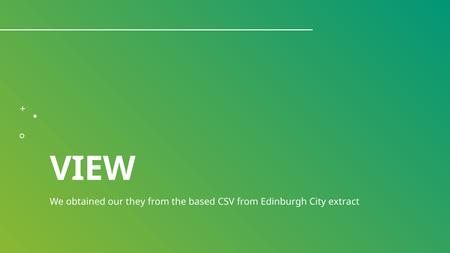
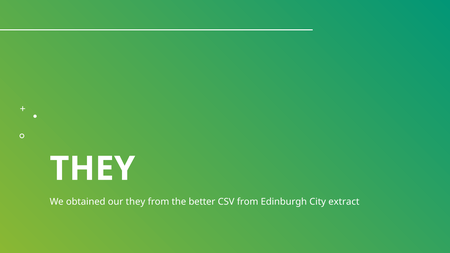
VIEW: VIEW -> THEY (92, 169)
based: based -> better (202, 202)
